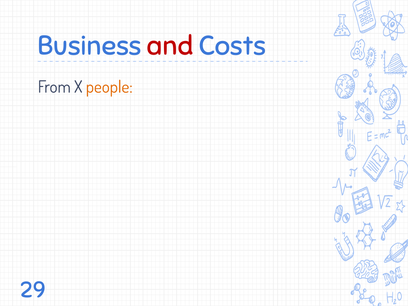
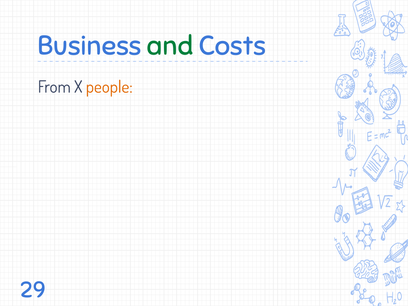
and colour: red -> green (170, 46)
